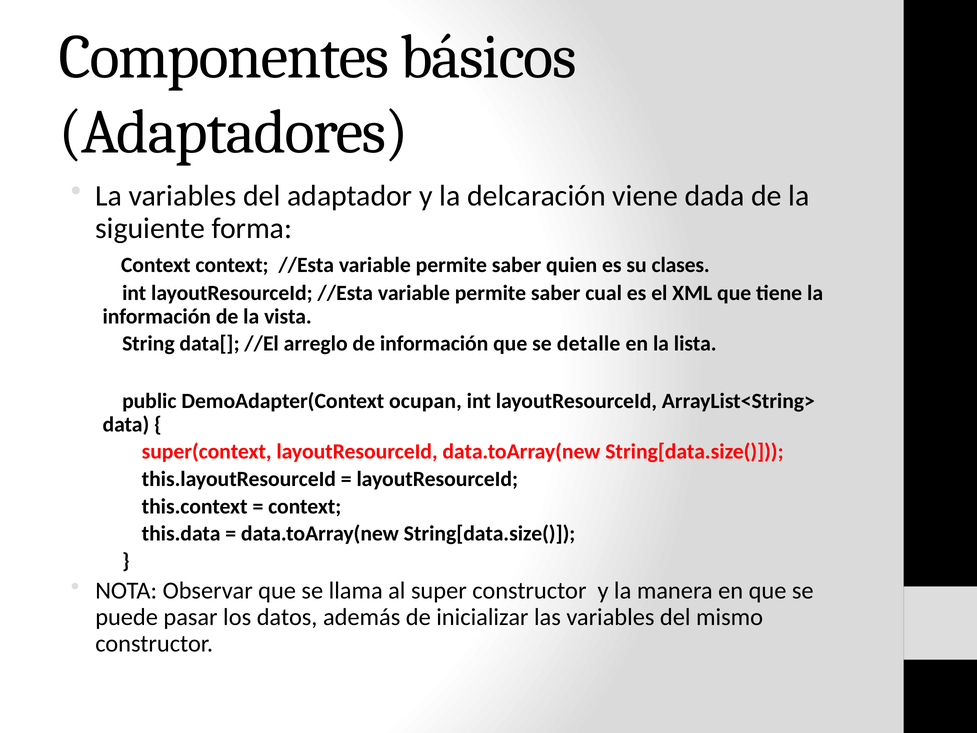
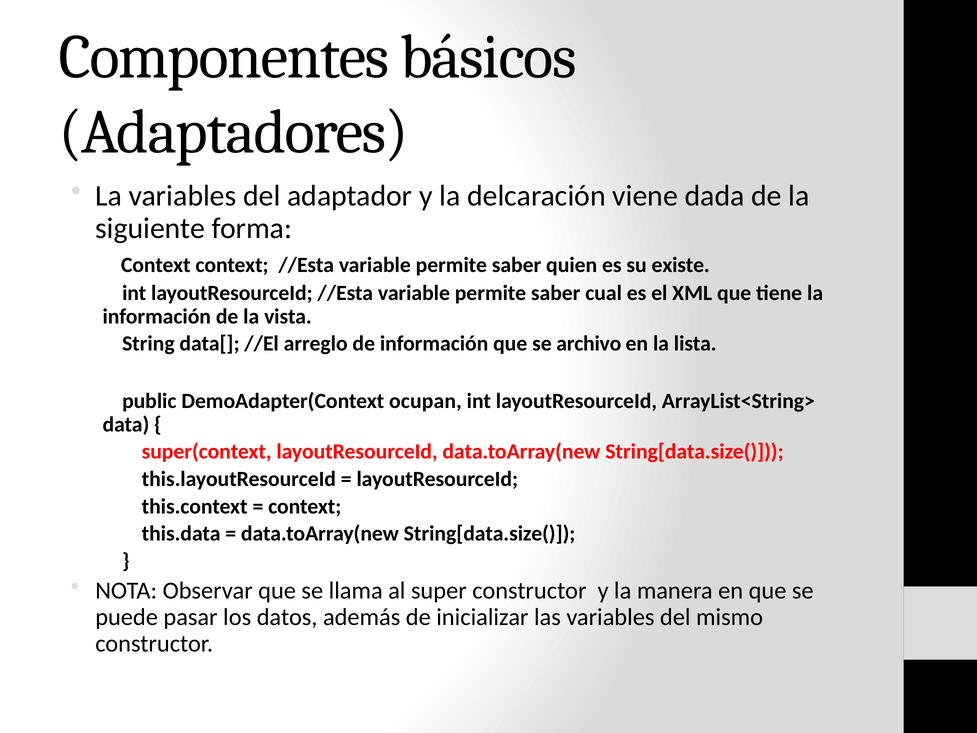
clases: clases -> existe (681, 265)
detalle: detalle -> archivo (589, 344)
